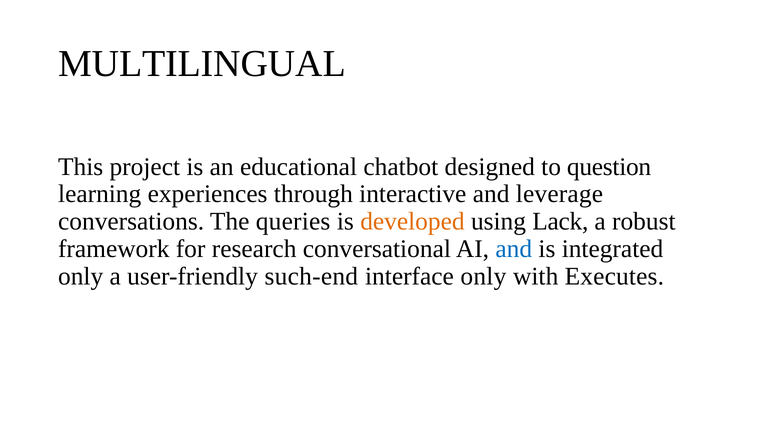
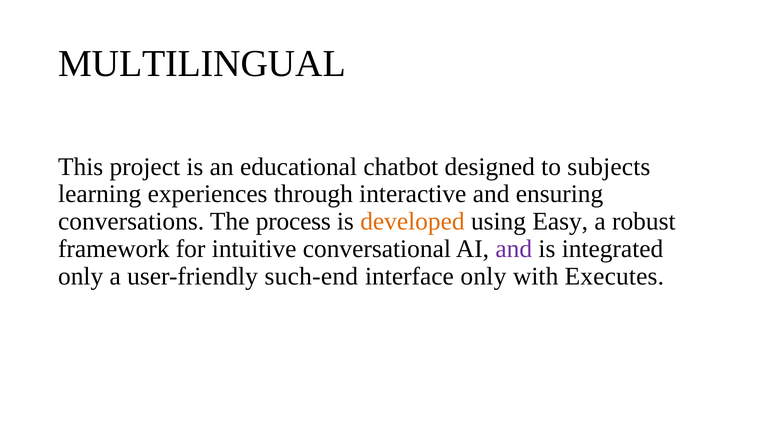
question: question -> subjects (609, 167)
leverage: leverage -> ensuring (560, 194)
queries: queries -> process (293, 222)
Lack: Lack -> Easy (560, 222)
research: research -> intuitive (254, 249)
and colour: blue -> purple (514, 249)
